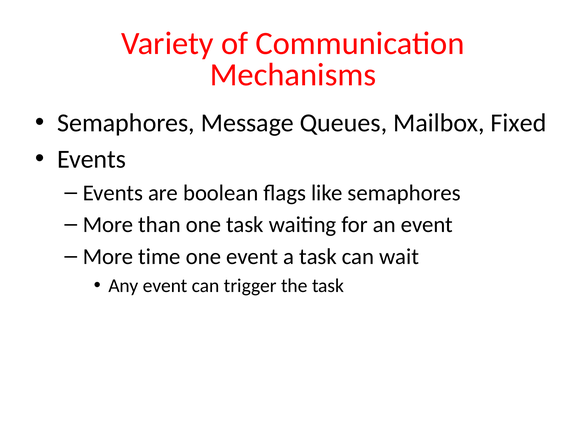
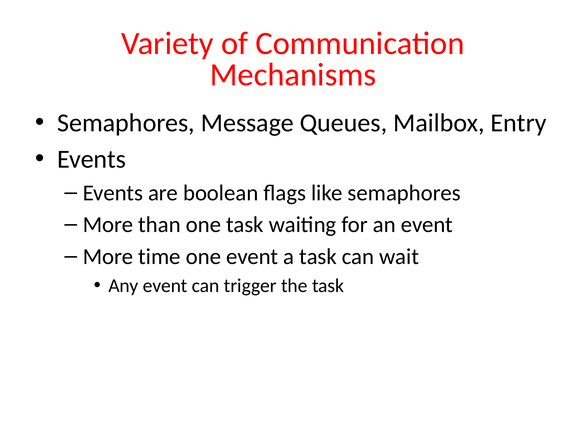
Fixed: Fixed -> Entry (519, 123)
